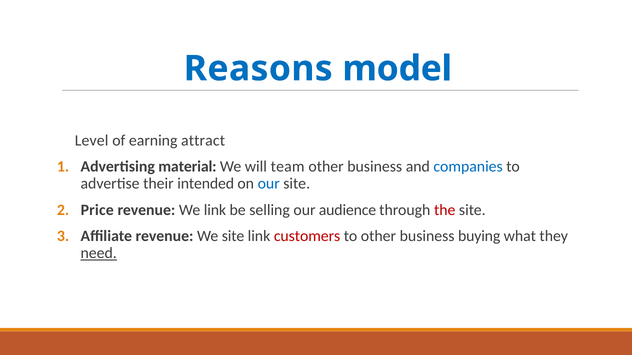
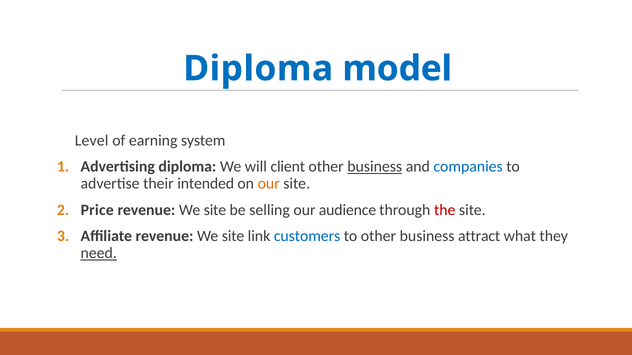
Reasons: Reasons -> Diploma (258, 69)
attract: attract -> system (203, 141)
Advertising material: material -> diploma (187, 167)
team: team -> client (288, 167)
business underline: none -> present (375, 167)
our colour: blue -> orange (269, 184)
link: link -> site (215, 210)
customers colour: red -> blue (307, 236)
buying: buying -> attract (479, 236)
